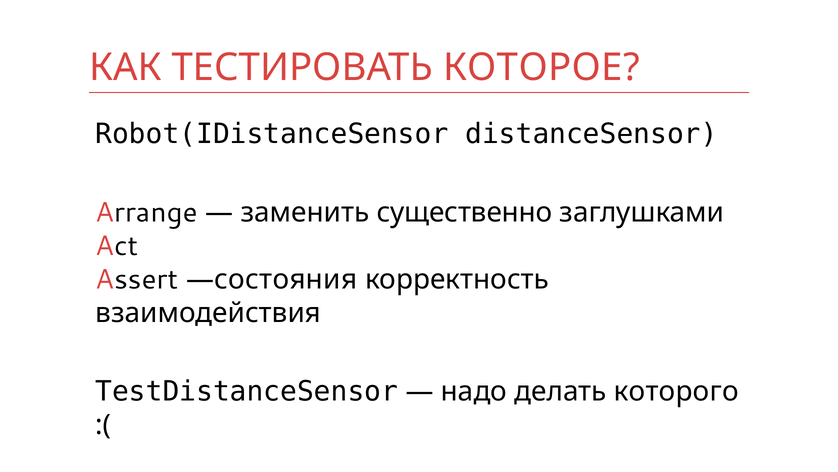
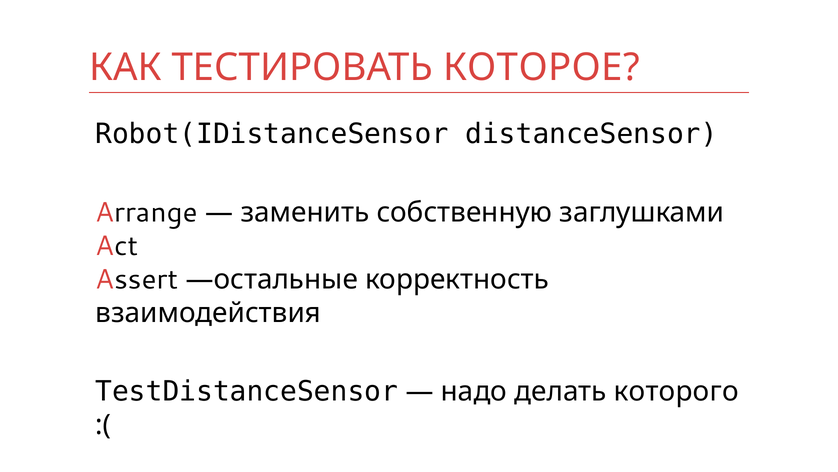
существенно: существенно -> собственную (464, 212)
—состояния: —состояния -> —остальные (272, 279)
